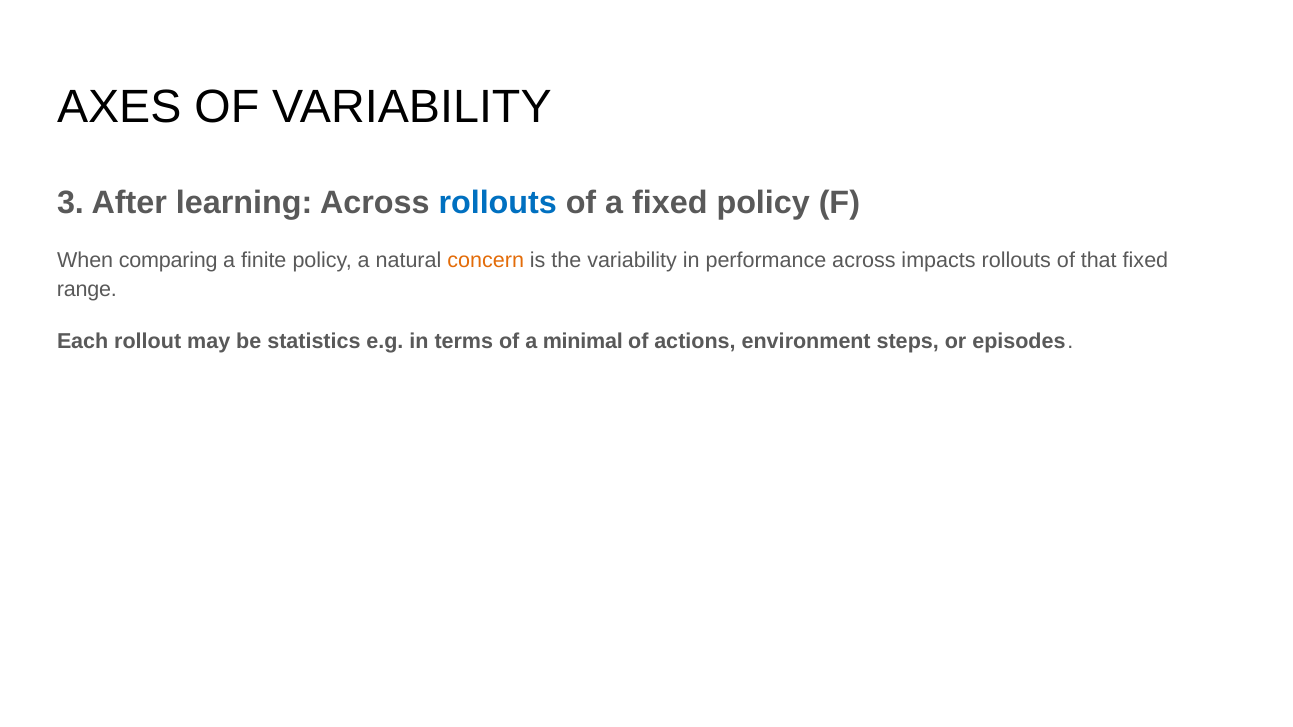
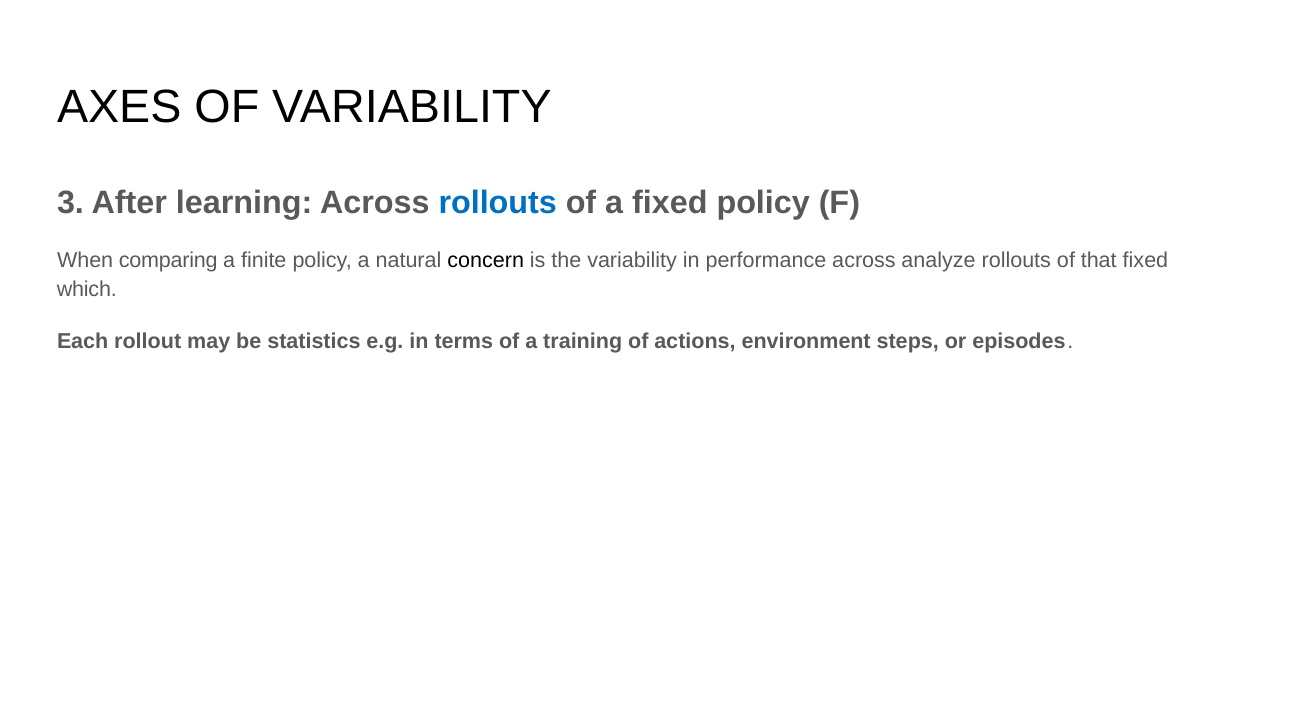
concern colour: orange -> black (486, 260)
impacts: impacts -> analyze (939, 260)
range: range -> which (87, 290)
minimal: minimal -> training (583, 341)
